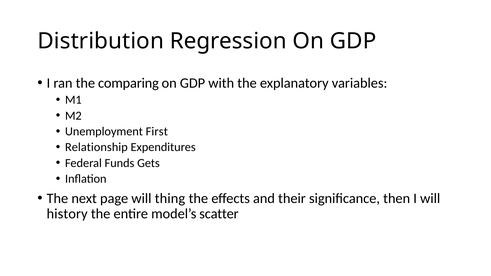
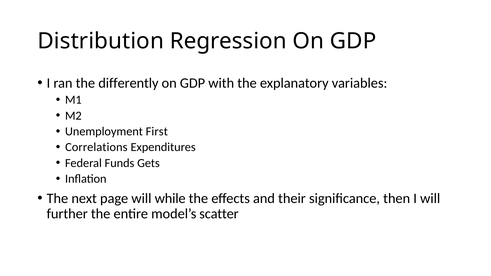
comparing: comparing -> differently (128, 83)
Relationship: Relationship -> Correlations (96, 147)
thing: thing -> while (170, 198)
history: history -> further (67, 214)
